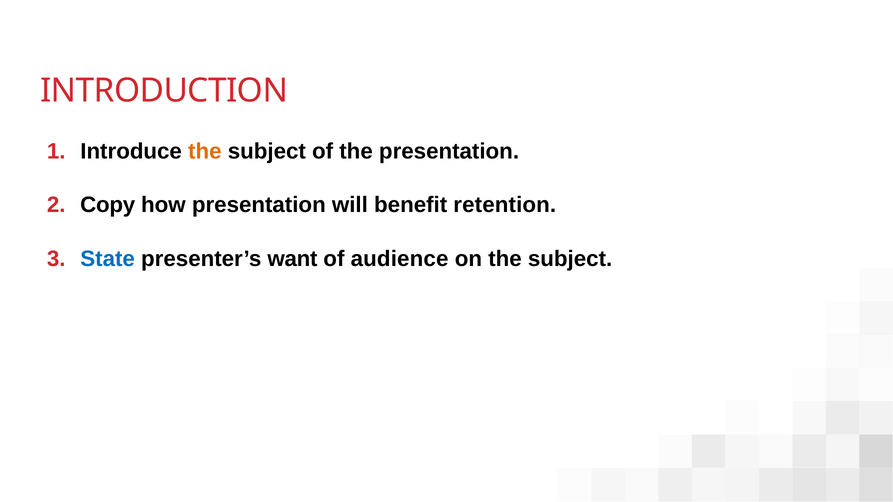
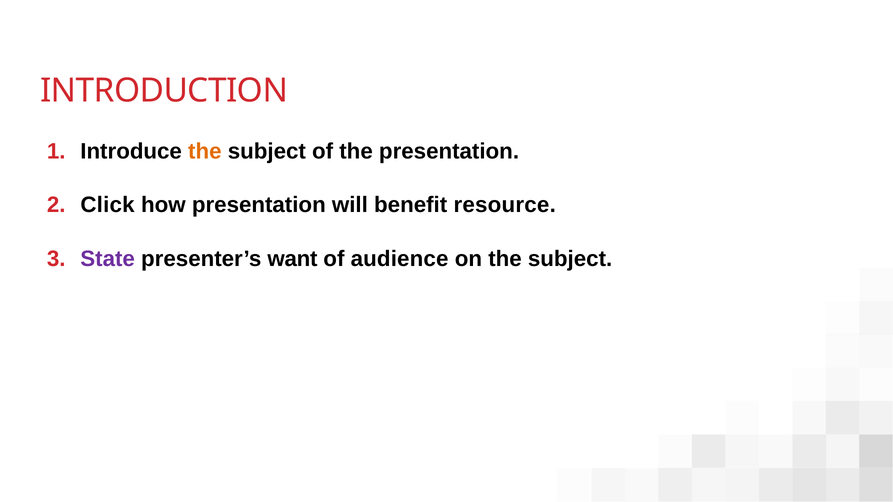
Copy: Copy -> Click (108, 205)
retention: retention -> resource (505, 205)
State colour: blue -> purple (108, 259)
